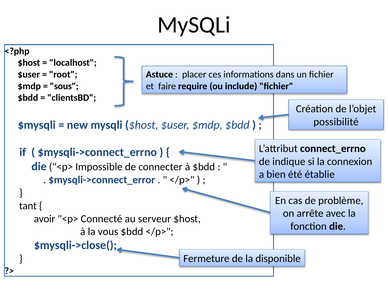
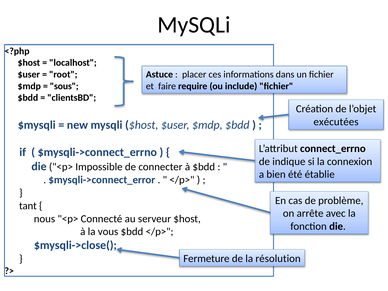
possibilité: possibilité -> exécutées (336, 122)
avoir: avoir -> nous (44, 219)
disponible: disponible -> résolution (278, 259)
